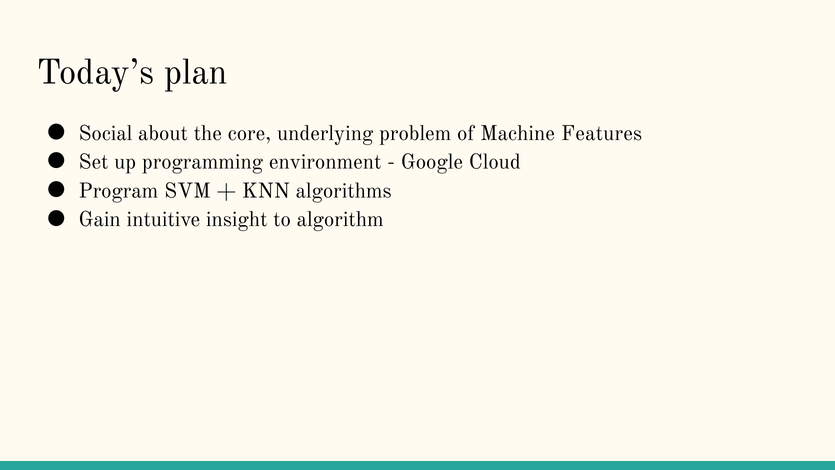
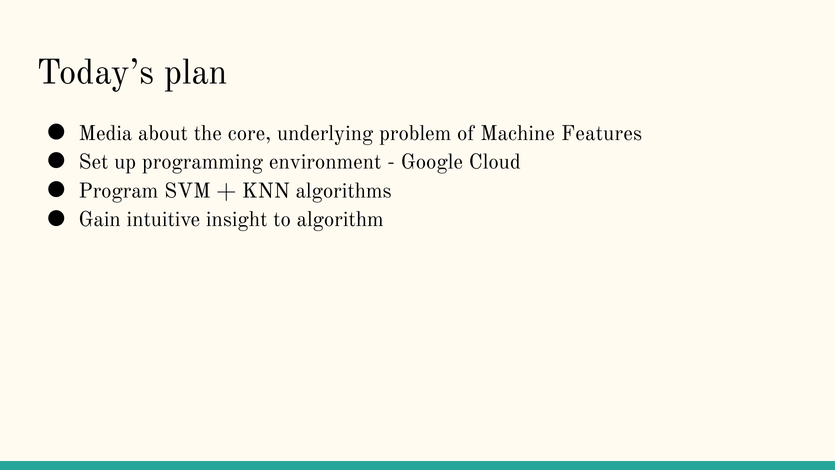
Social: Social -> Media (105, 133)
